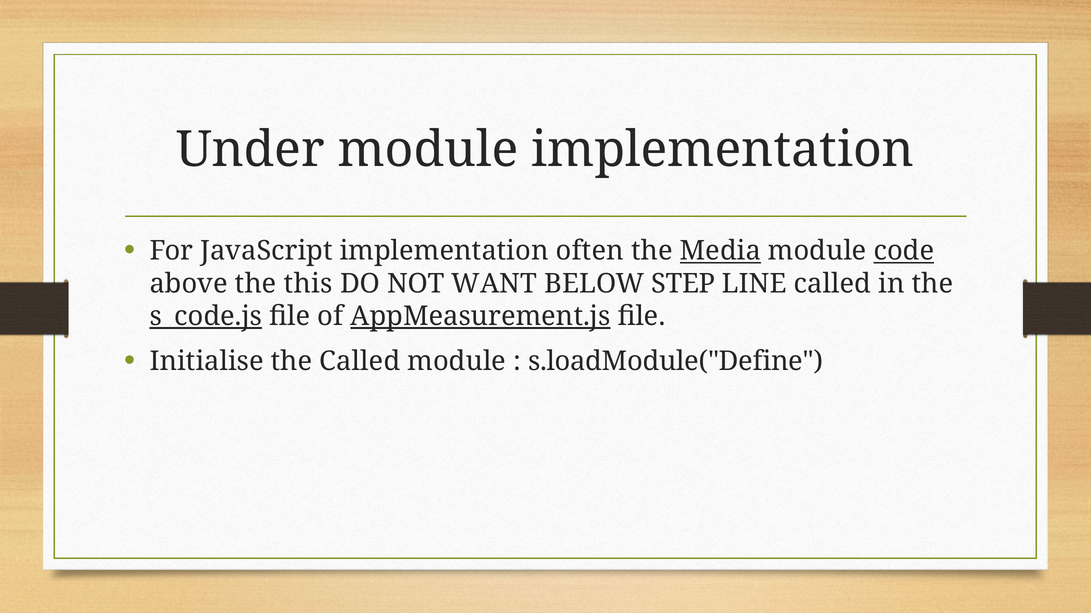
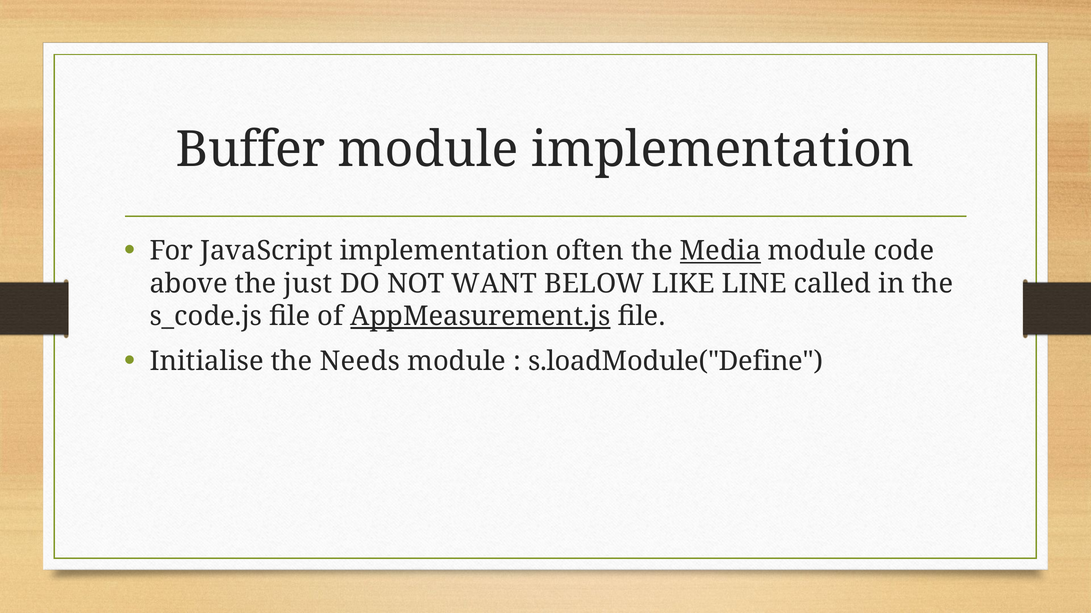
Under: Under -> Buffer (251, 150)
code underline: present -> none (904, 251)
this: this -> just (308, 284)
STEP: STEP -> LIKE (683, 284)
s_code.js underline: present -> none (206, 317)
the Called: Called -> Needs (360, 362)
